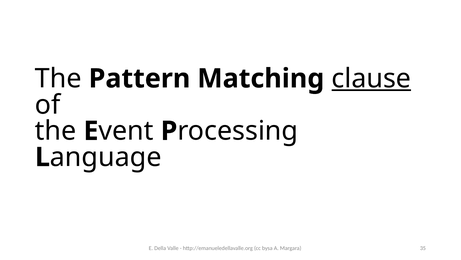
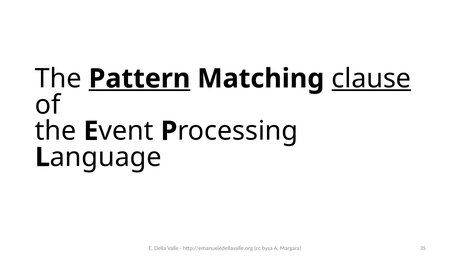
Pattern underline: none -> present (140, 78)
